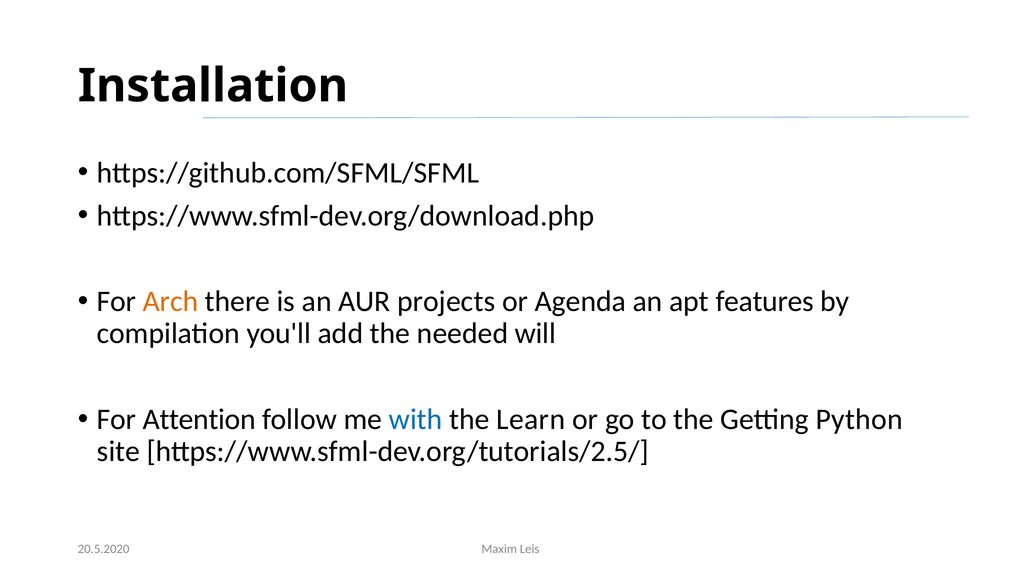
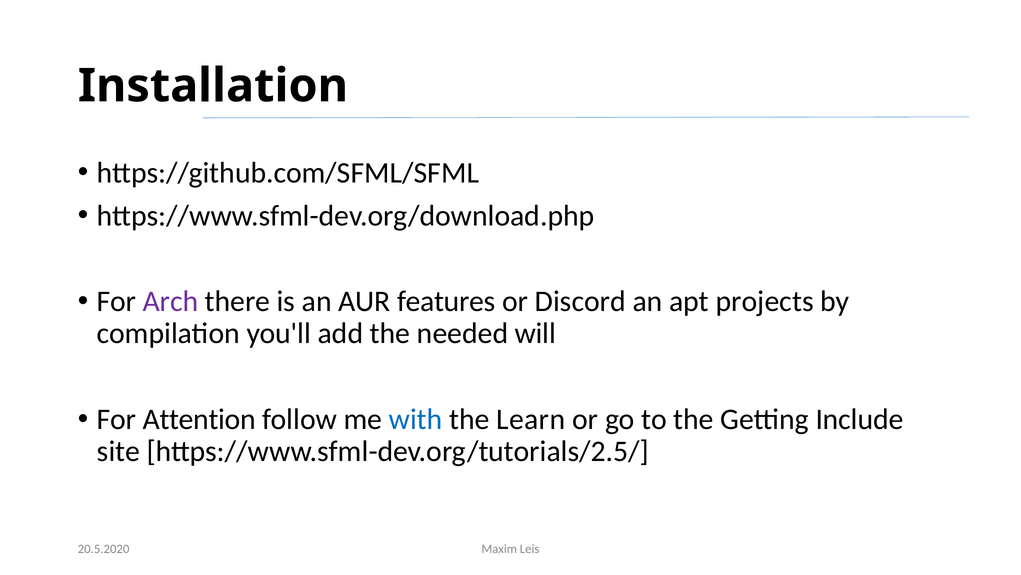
Arch colour: orange -> purple (171, 301)
projects: projects -> features (446, 301)
Agenda: Agenda -> Discord (580, 301)
features: features -> projects (765, 301)
Python: Python -> Include (860, 419)
